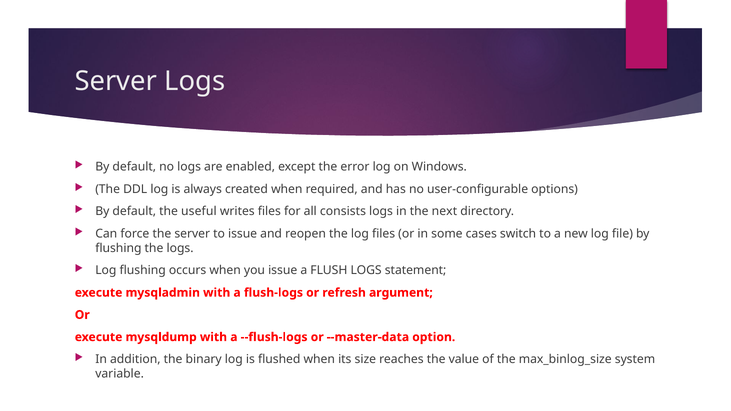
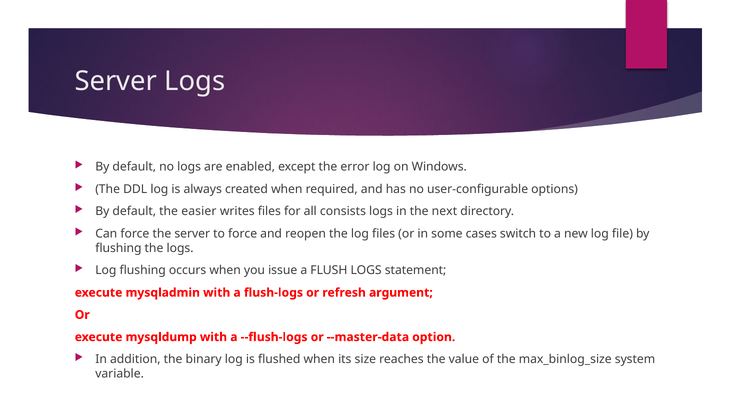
useful: useful -> easier (199, 211)
to issue: issue -> force (243, 234)
